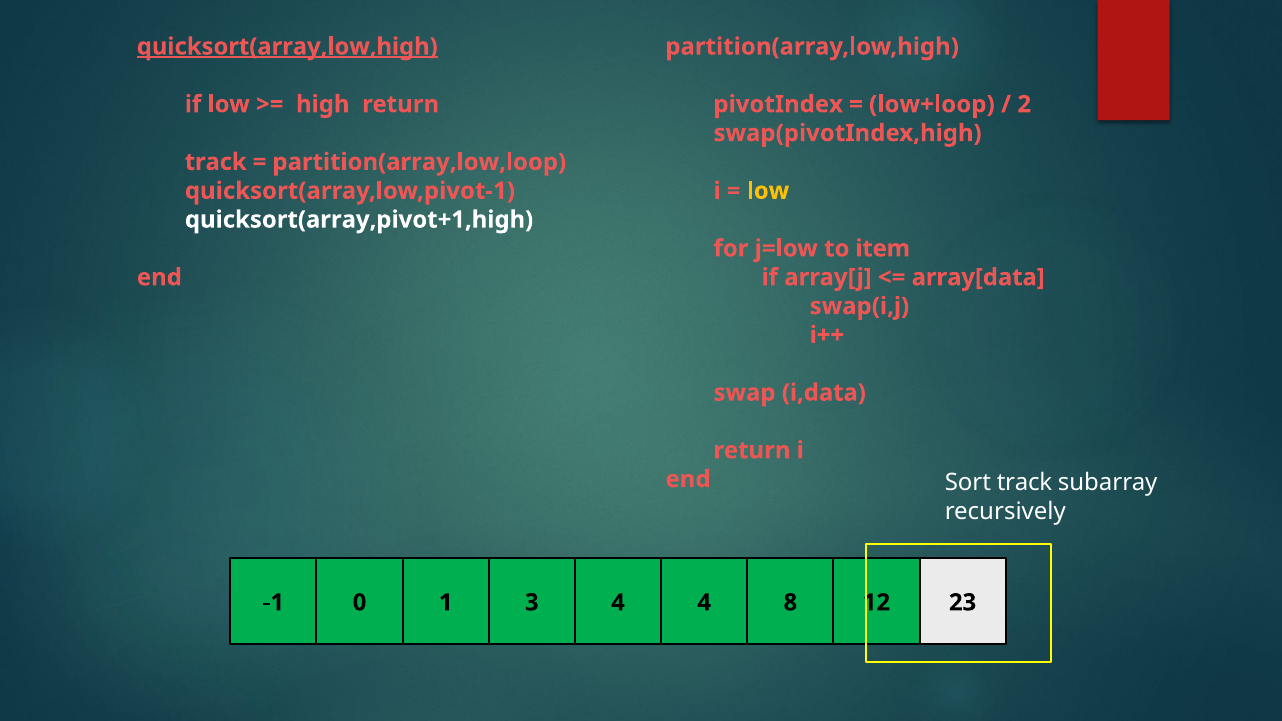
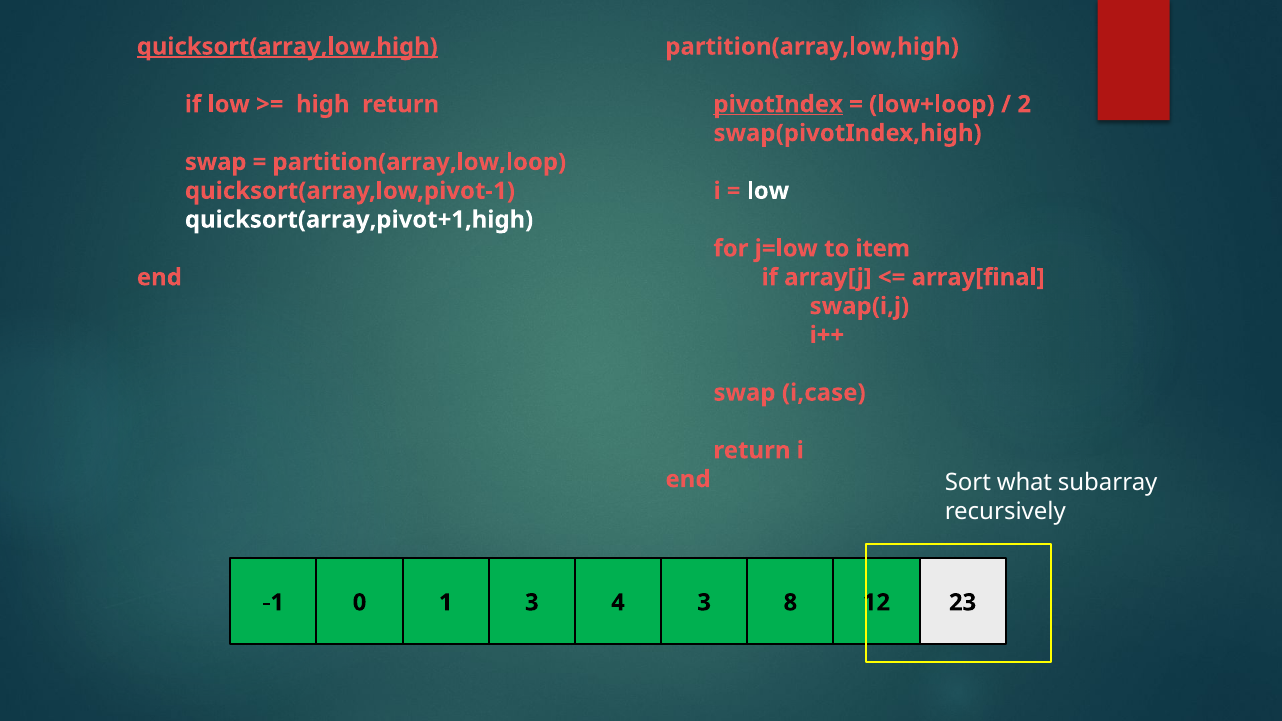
pivotIndex underline: none -> present (778, 104)
track: track -> swap (216, 162)
low colour: yellow -> white (768, 191)
array[data: array[data -> array[final (978, 277)
i,data: i,data -> i,case (824, 393)
Sort track: track -> what (1025, 483)
4 4: 4 -> 3 (704, 603)
